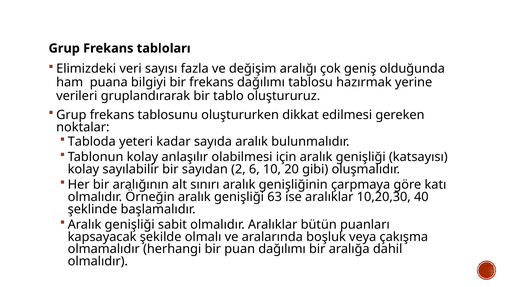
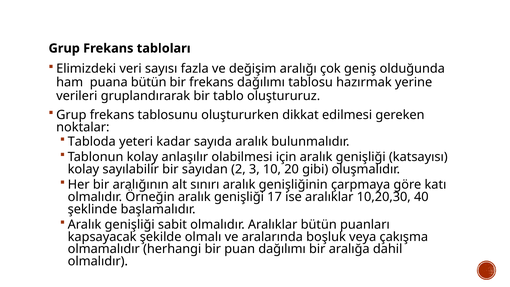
puana bilgiyi: bilgiyi -> bütün (149, 82)
6: 6 -> 3 (254, 169)
63: 63 -> 17 (275, 197)
